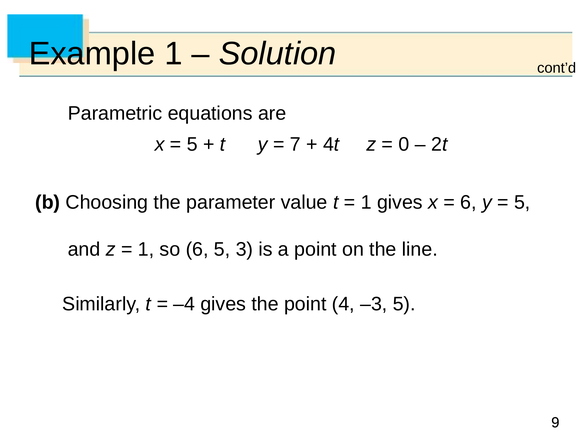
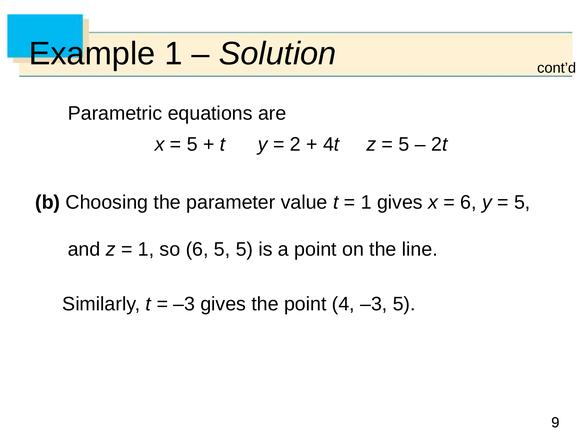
7: 7 -> 2 (295, 144)
0: 0 -> 5 (404, 144)
5 3: 3 -> 5 (244, 250)
–4: –4 -> –3 (184, 304)
